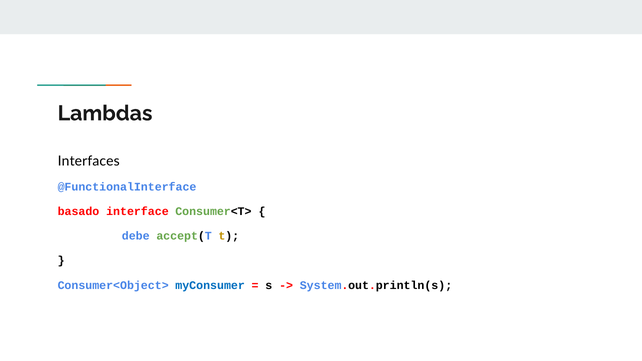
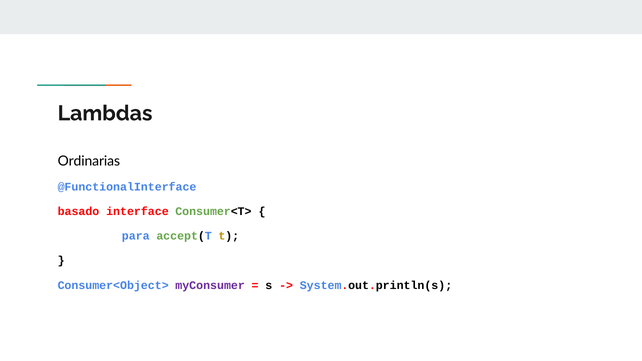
Interfaces: Interfaces -> Ordinarias (89, 161)
debe: debe -> para (136, 236)
myConsumer colour: blue -> purple (210, 285)
